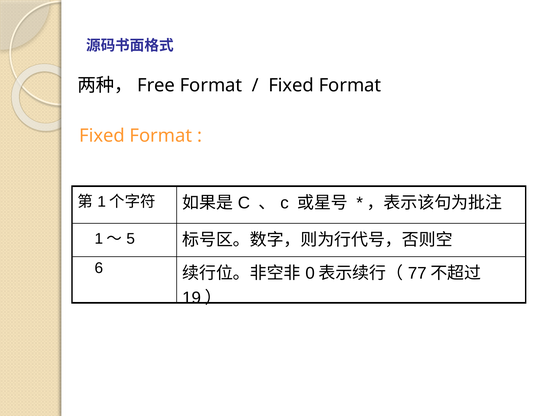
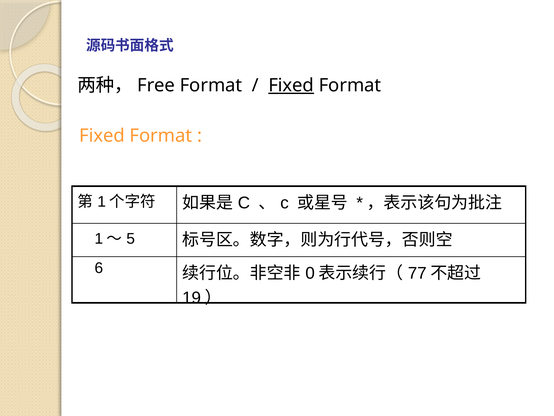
Fixed underline: none -> present (291, 85)
